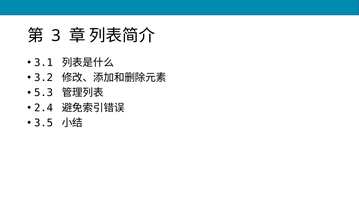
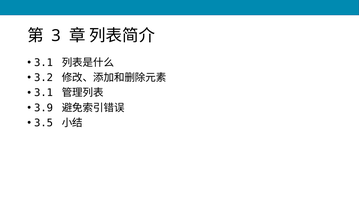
5.3: 5.3 -> 3.1 (44, 93)
2.4: 2.4 -> 3.9 (44, 108)
